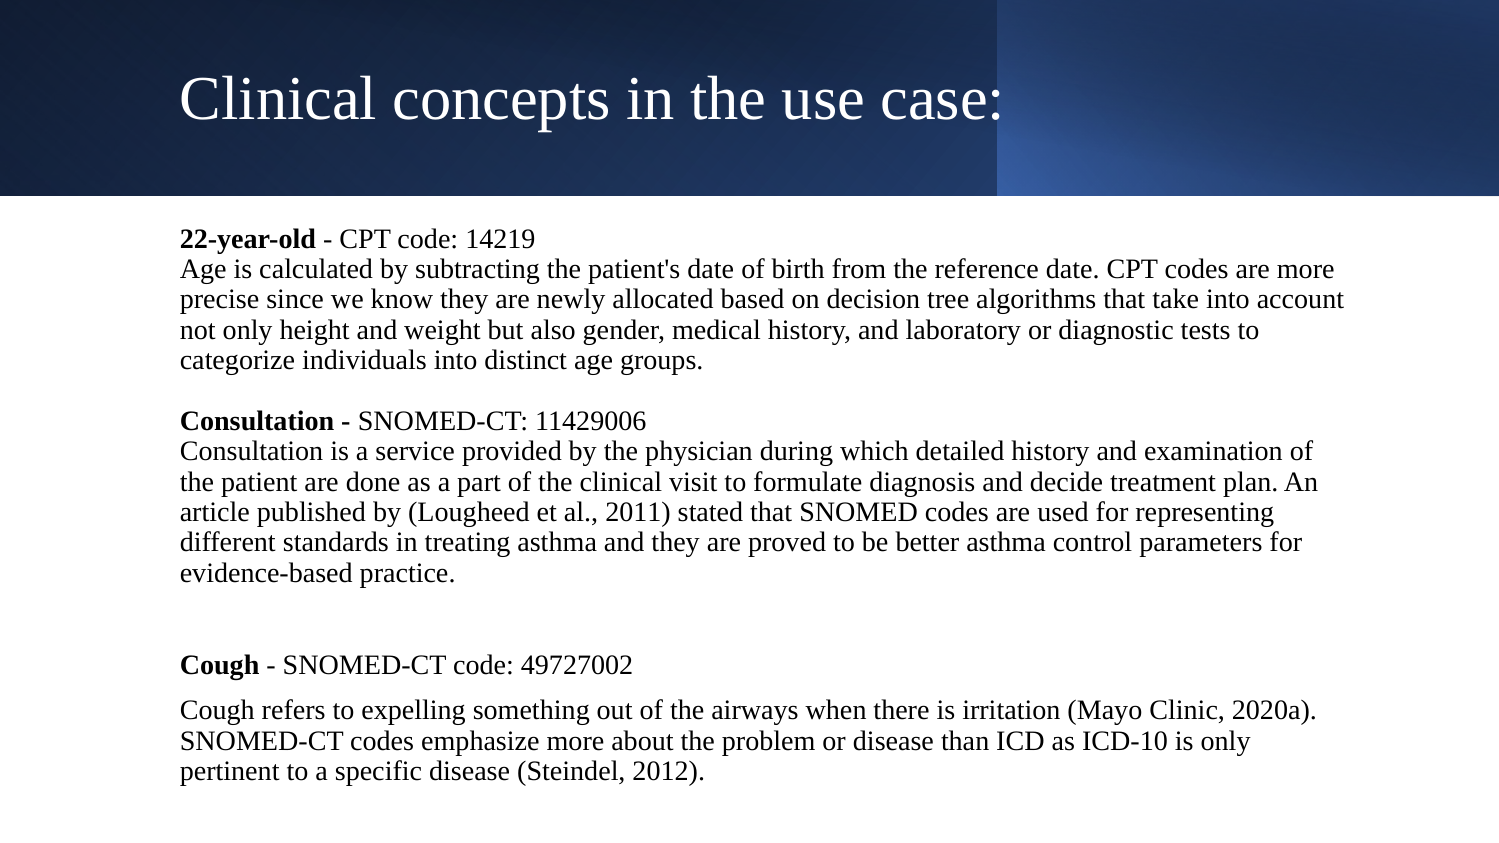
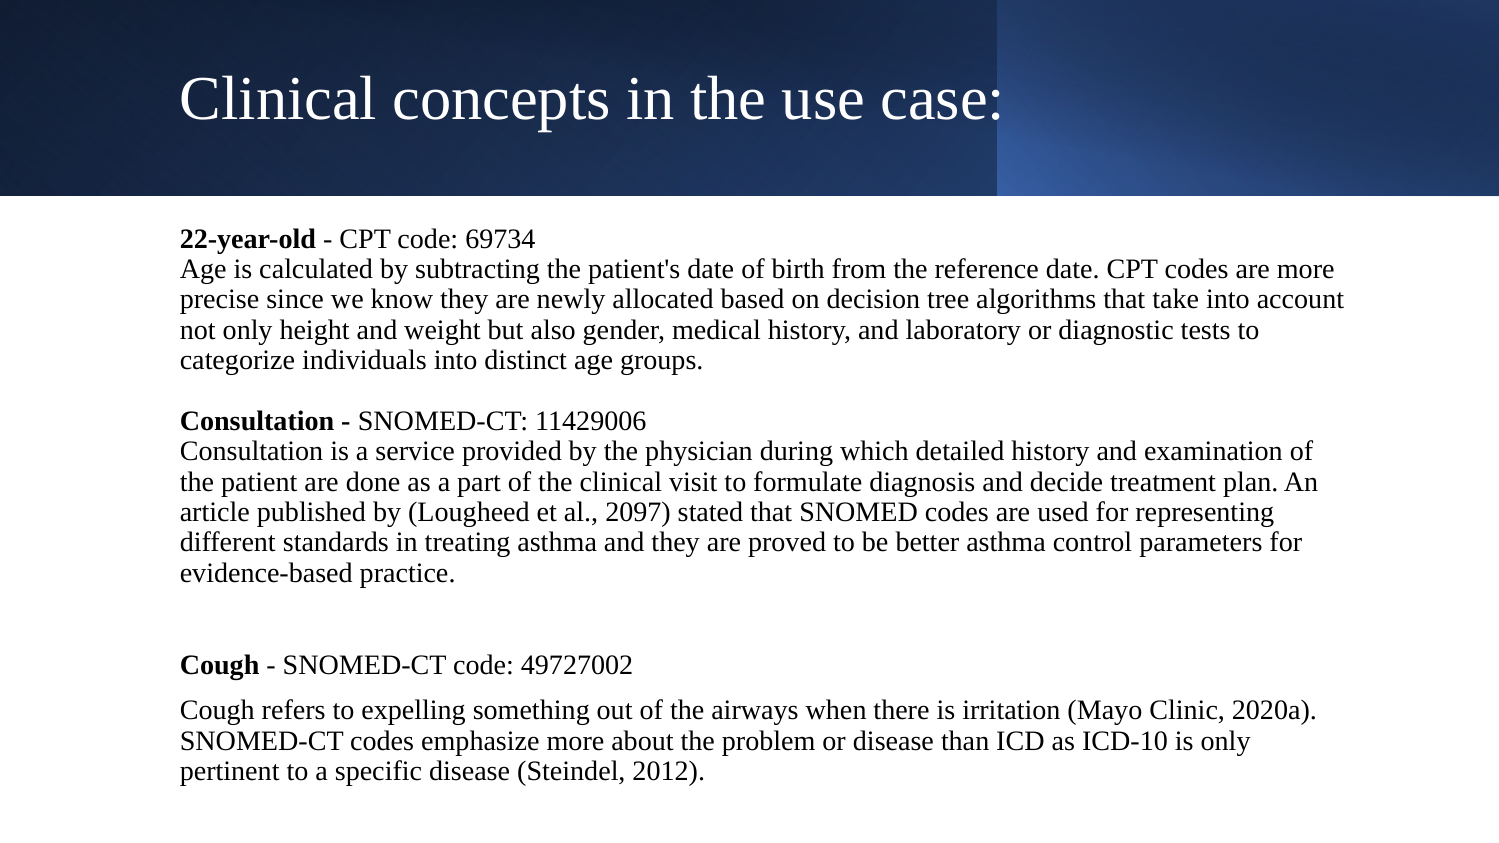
14219: 14219 -> 69734 (500, 239)
2011: 2011 -> 2097 (638, 512)
